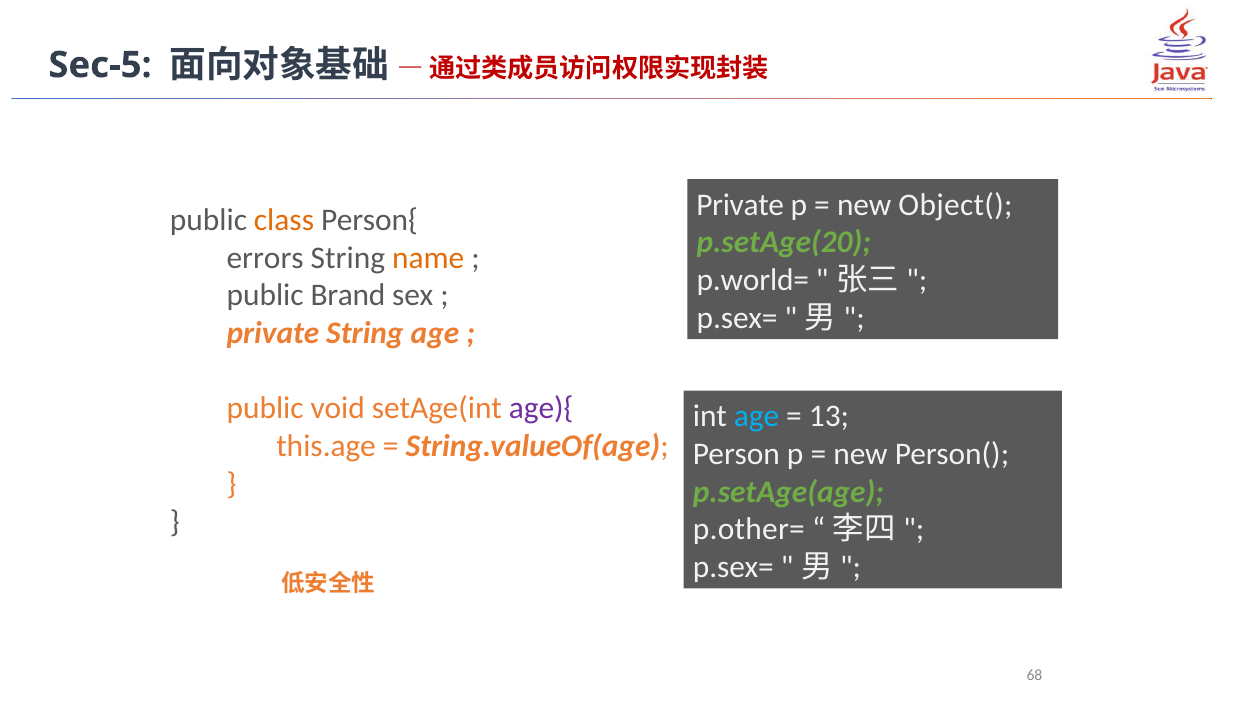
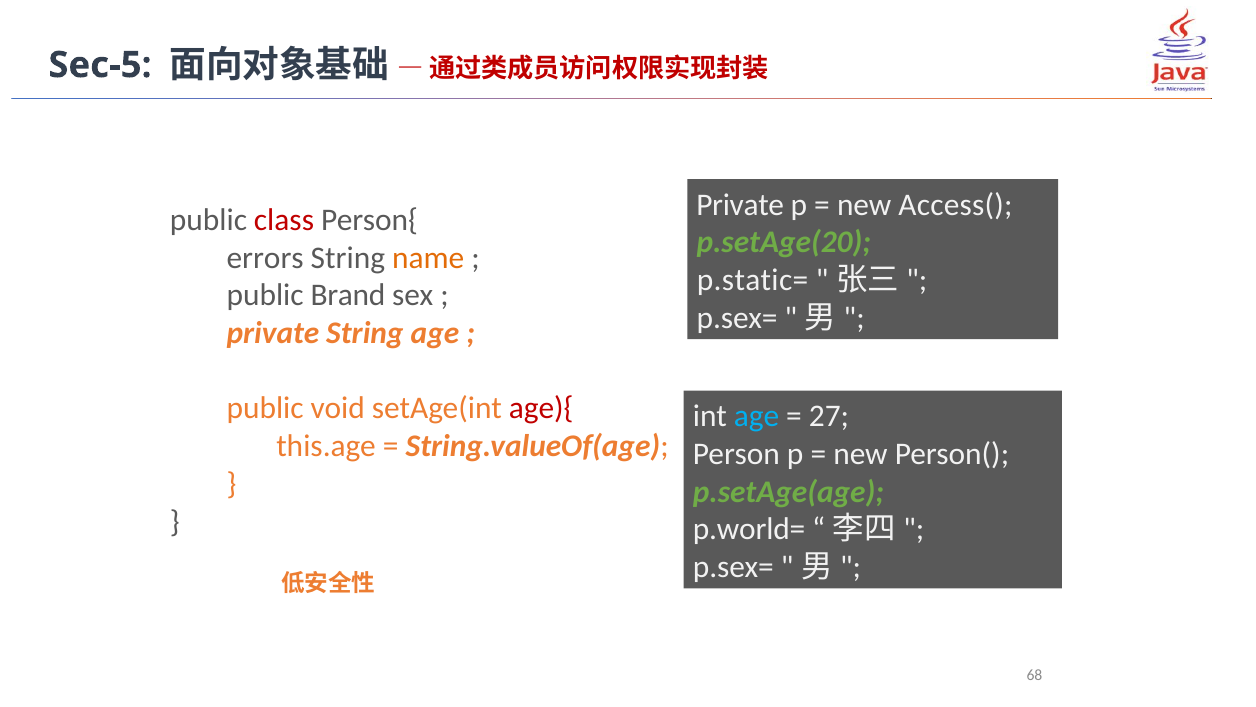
Object(: Object( -> Access( (956, 205)
class colour: orange -> red (284, 220)
p.world=: p.world= -> p.static= (753, 280)
age){ colour: purple -> red (541, 408)
13: 13 -> 27 (829, 416)
p.other=: p.other= -> p.world= (749, 529)
